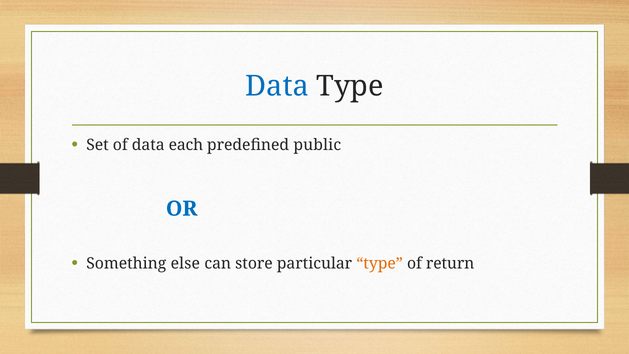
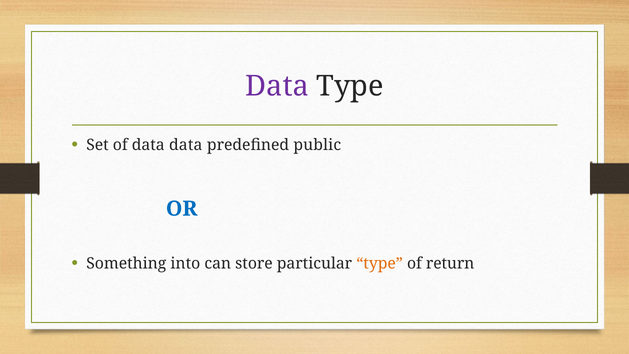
Data colour: blue -> purple (277, 86)
data each: each -> data (186, 145)
else: else -> into (185, 263)
